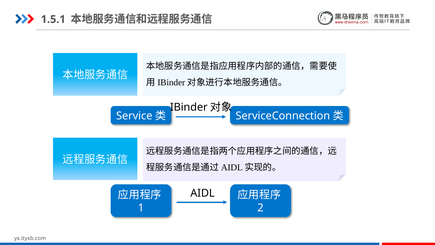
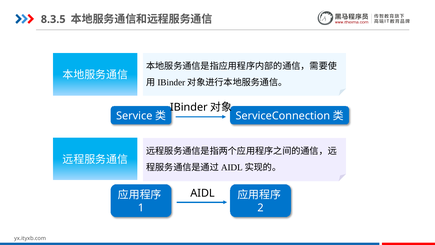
1.5.1: 1.5.1 -> 8.3.5 (53, 19)
